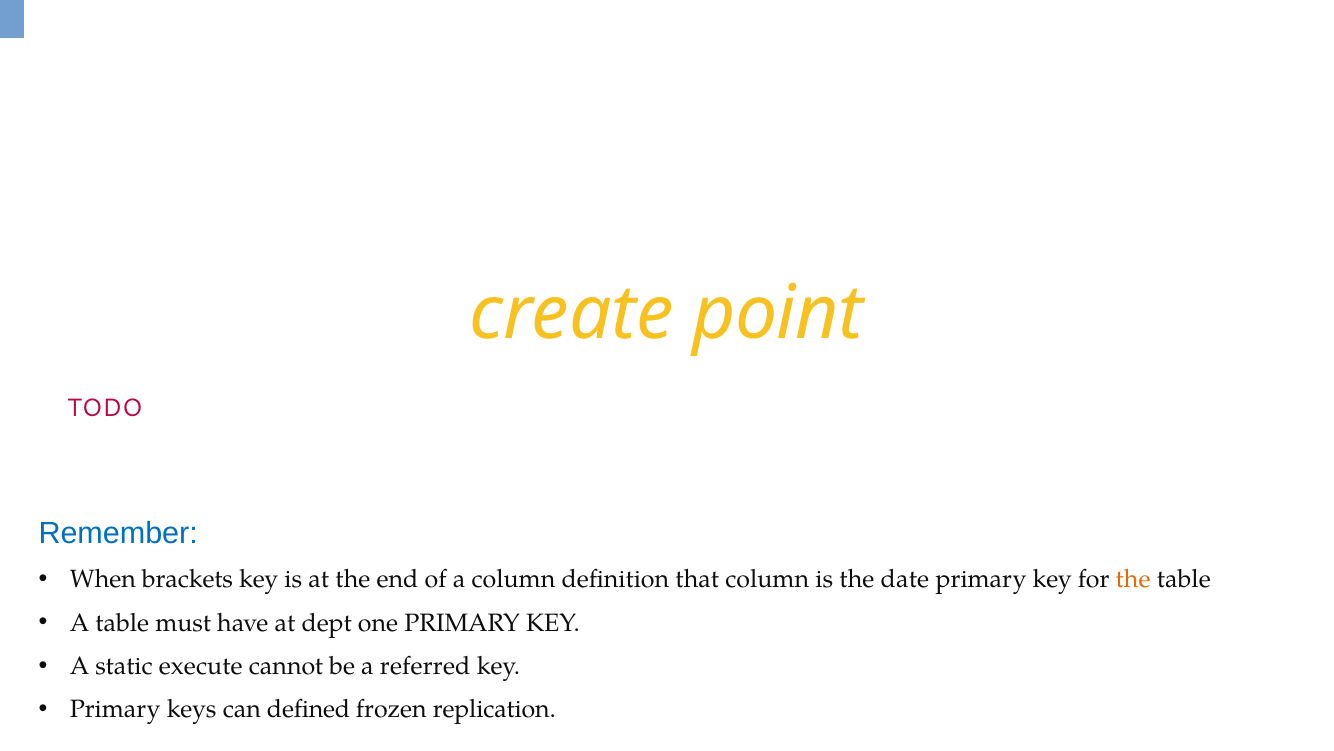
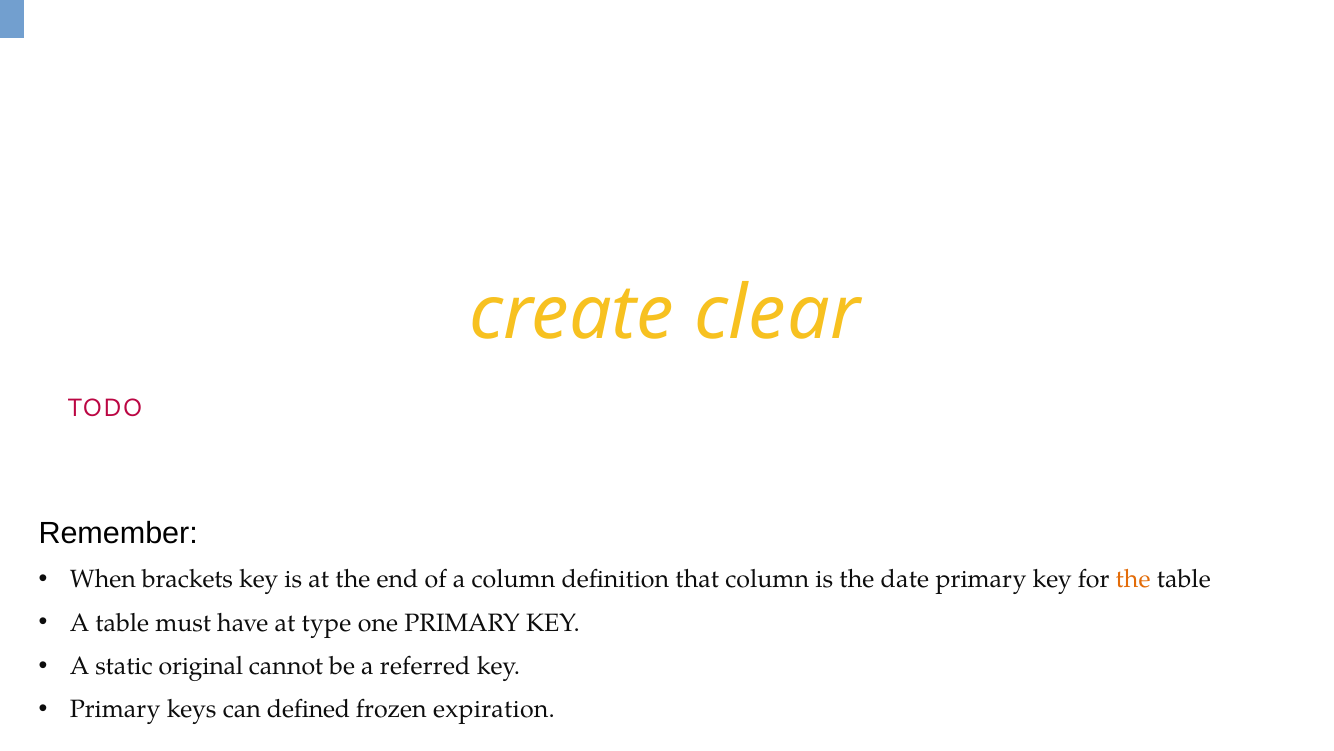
point: point -> clear (777, 314)
Remember colour: blue -> black (118, 533)
dept: dept -> type (327, 622)
execute: execute -> original (201, 666)
replication: replication -> expiration (494, 709)
